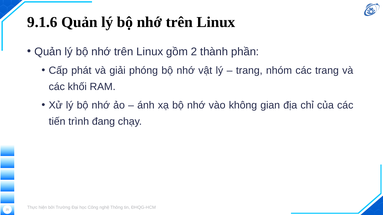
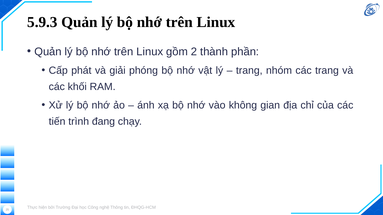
9.1.6: 9.1.6 -> 5.9.3 (42, 22)
